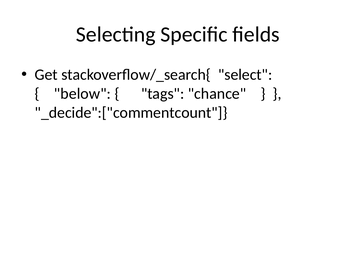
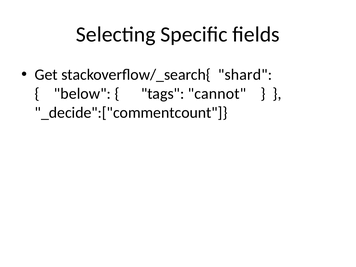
select: select -> shard (245, 75)
chance: chance -> cannot (217, 94)
